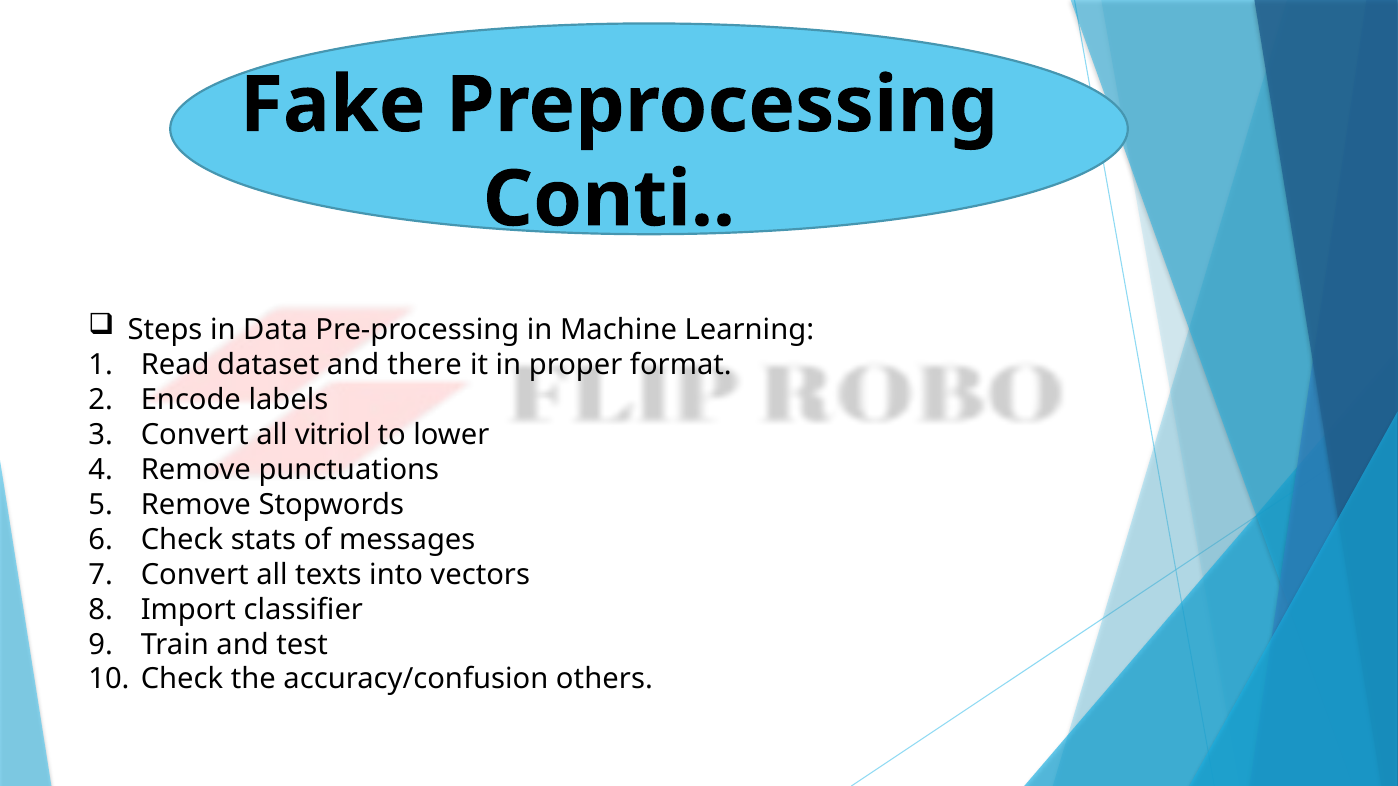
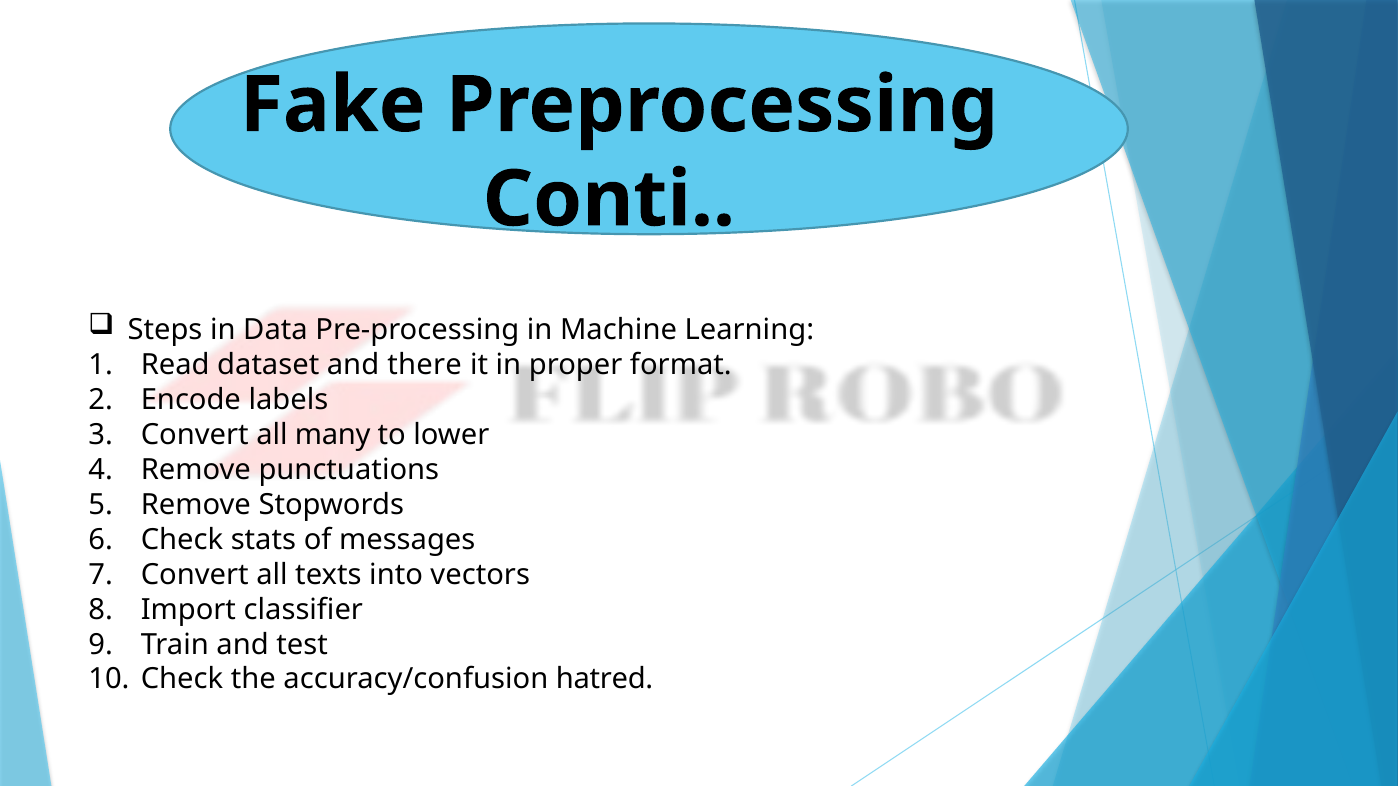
vitriol: vitriol -> many (333, 435)
others: others -> hatred (605, 680)
